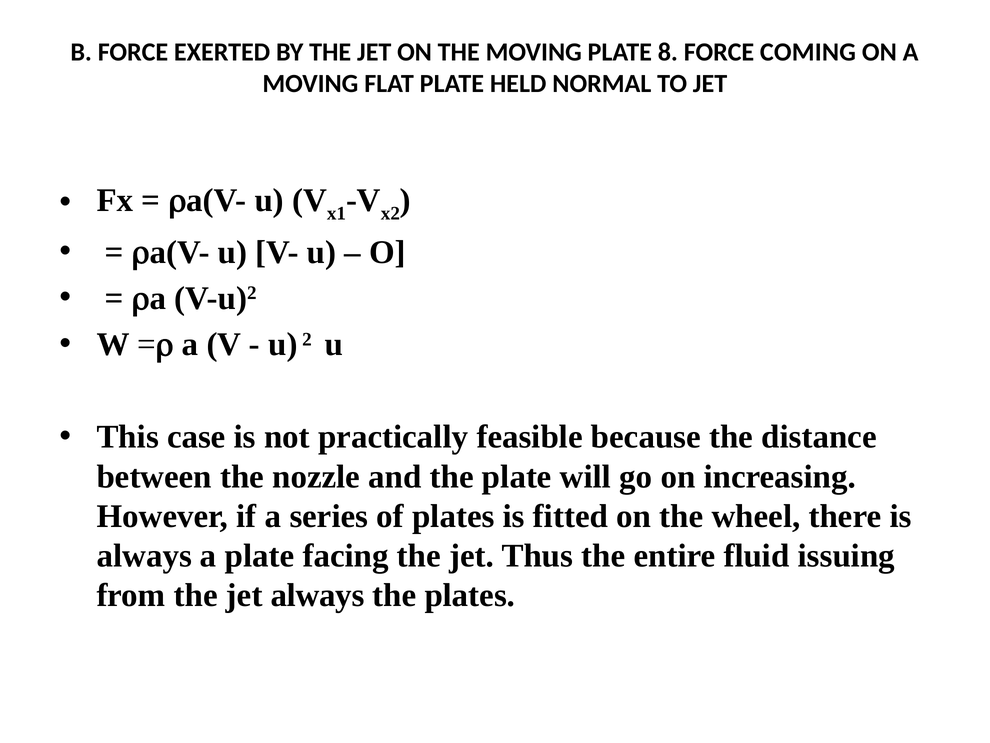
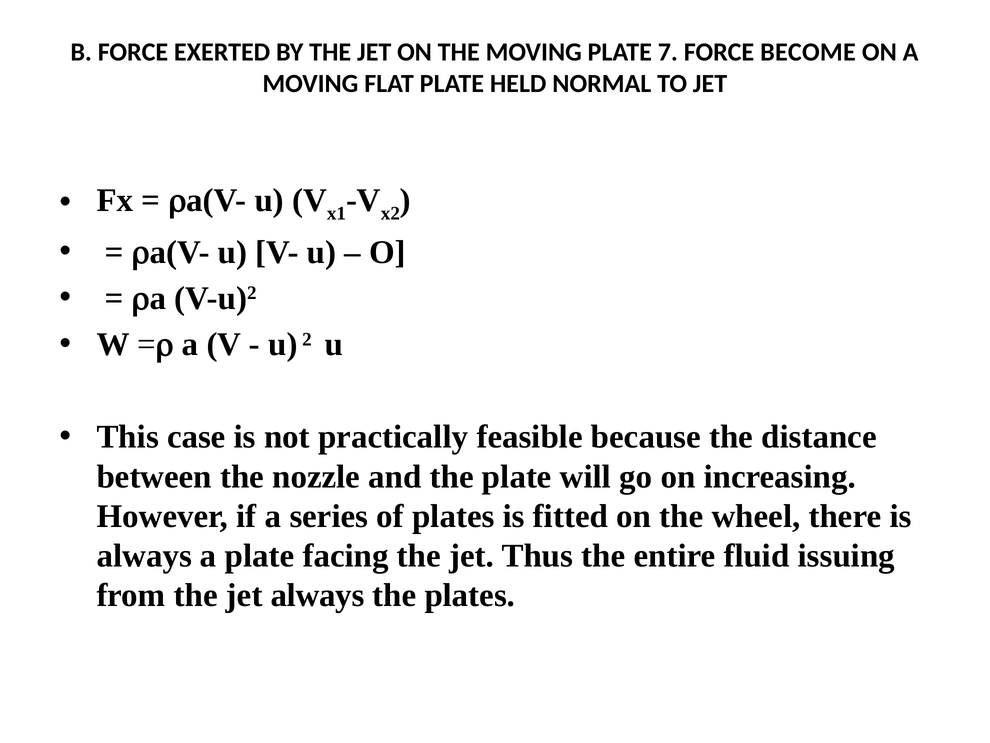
8: 8 -> 7 (668, 52)
COMING: COMING -> BECOME (808, 52)
